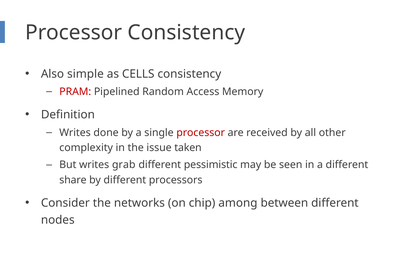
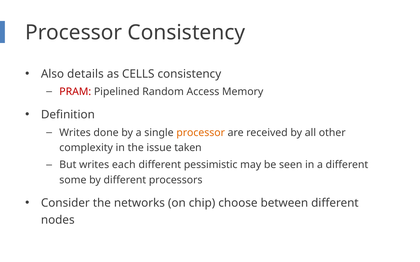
simple: simple -> details (85, 74)
processor colour: red -> orange (201, 133)
grab: grab -> each (124, 165)
share: share -> some (73, 180)
among: among -> choose (238, 203)
